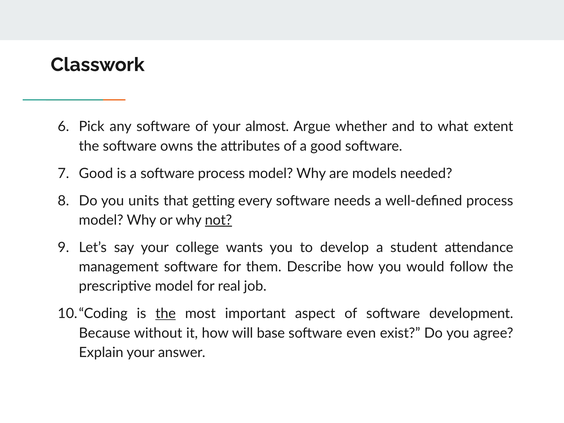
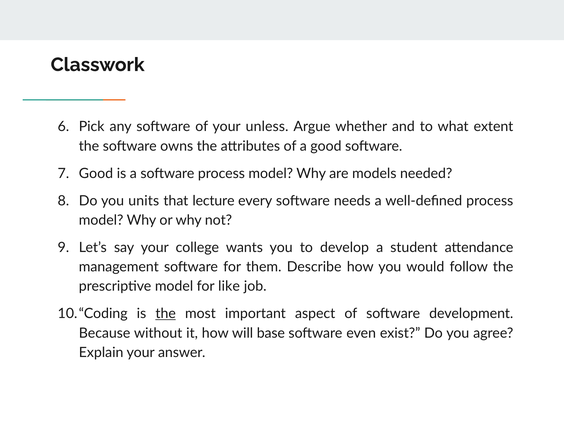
almost: almost -> unless (267, 127)
getting: getting -> lecture (213, 201)
not underline: present -> none (218, 220)
real: real -> like (229, 286)
